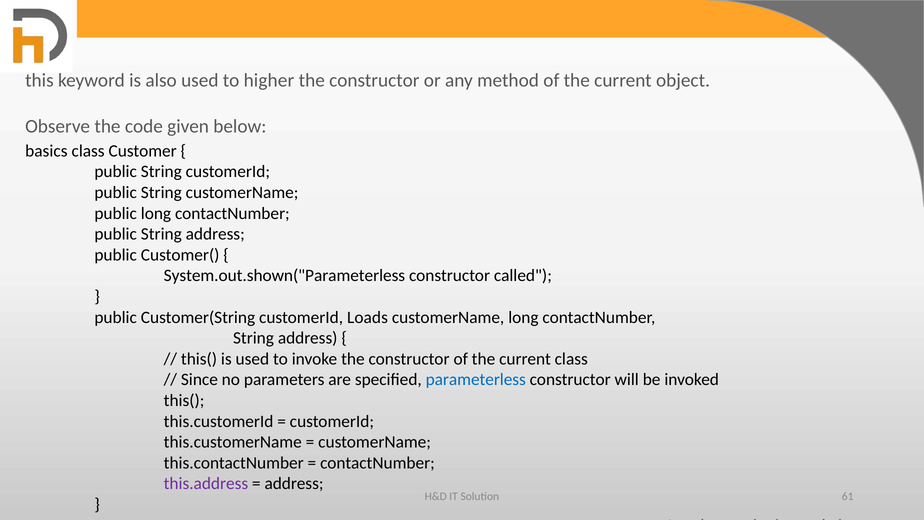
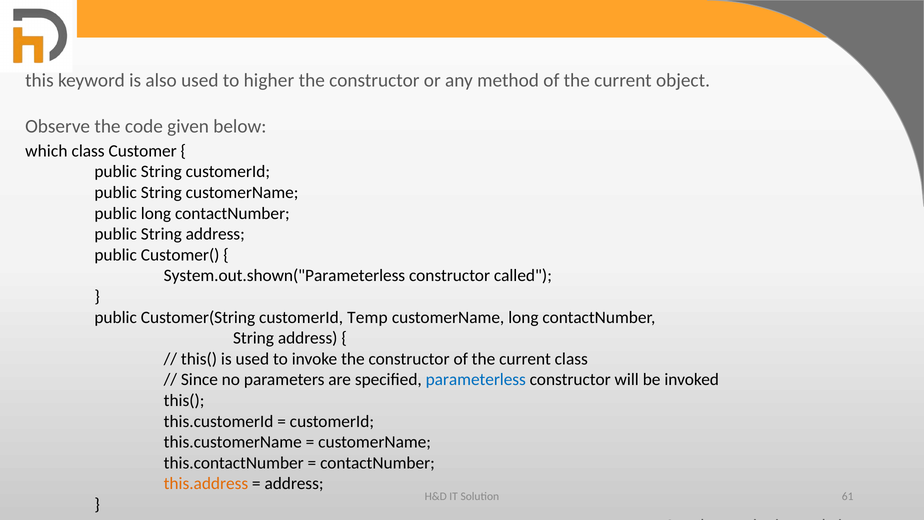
basics: basics -> which (46, 151)
Loads: Loads -> Temp (367, 317)
this.address colour: purple -> orange (206, 483)
